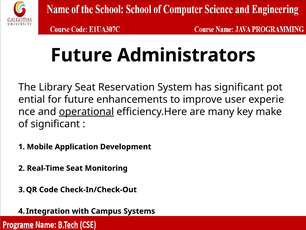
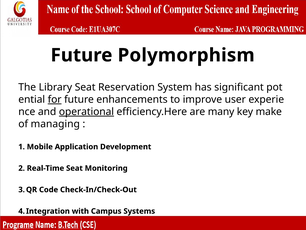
Administrators: Administrators -> Polymorphism (186, 55)
for underline: none -> present (55, 99)
of significant: significant -> managing (55, 124)
